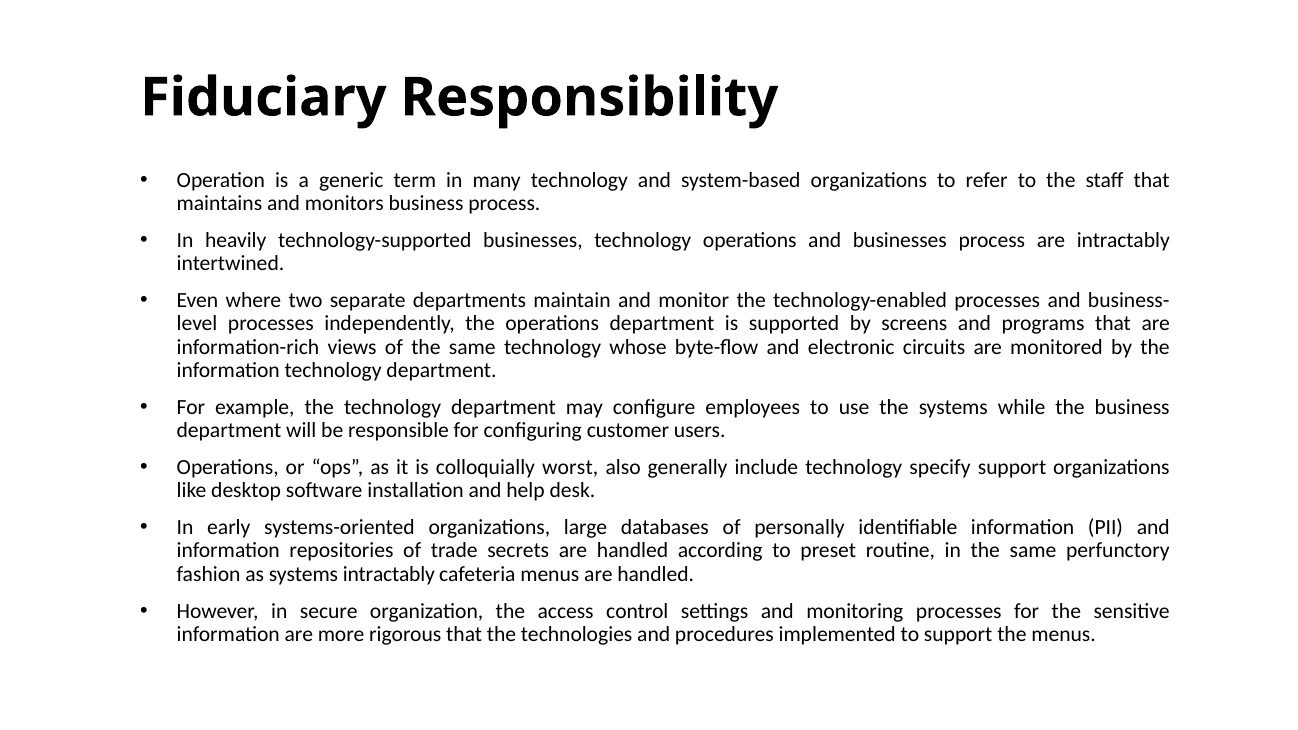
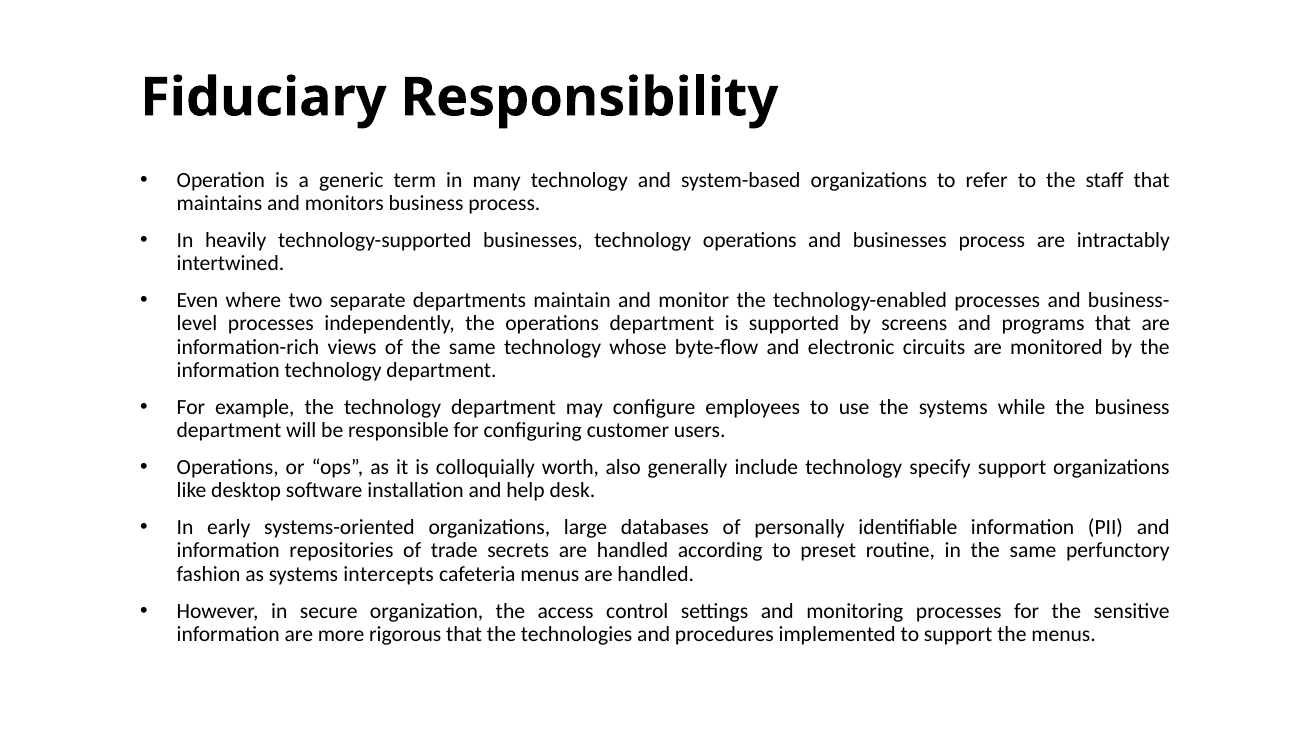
worst: worst -> worth (570, 467)
systems intractably: intractably -> intercepts (389, 574)
